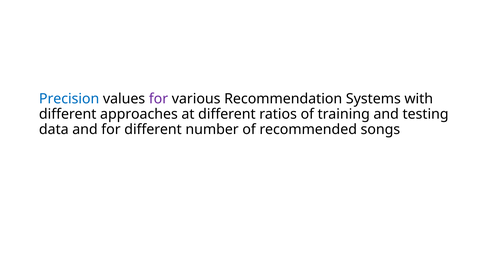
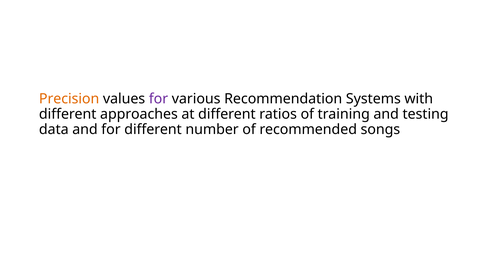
Precision colour: blue -> orange (69, 98)
